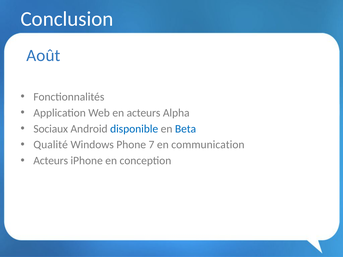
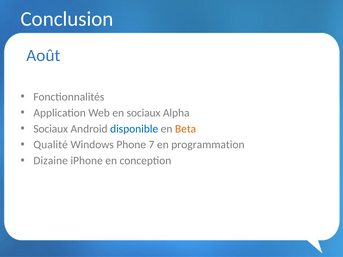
en acteurs: acteurs -> sociaux (144, 113)
Beta colour: blue -> orange (186, 129)
communication: communication -> programmation (208, 145)
Acteurs: Acteurs -> Dizaine (51, 161)
